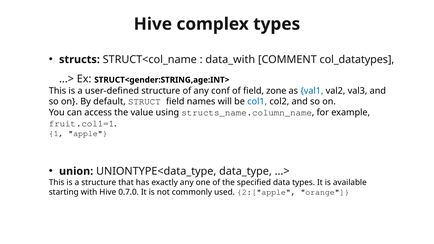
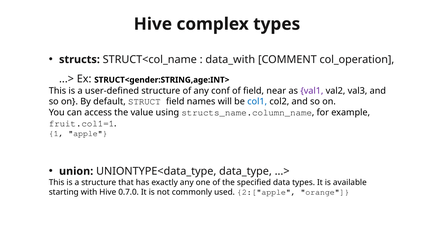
col_datatypes: col_datatypes -> col_operation (357, 60)
zone: zone -> near (276, 91)
val1 colour: blue -> purple (312, 91)
